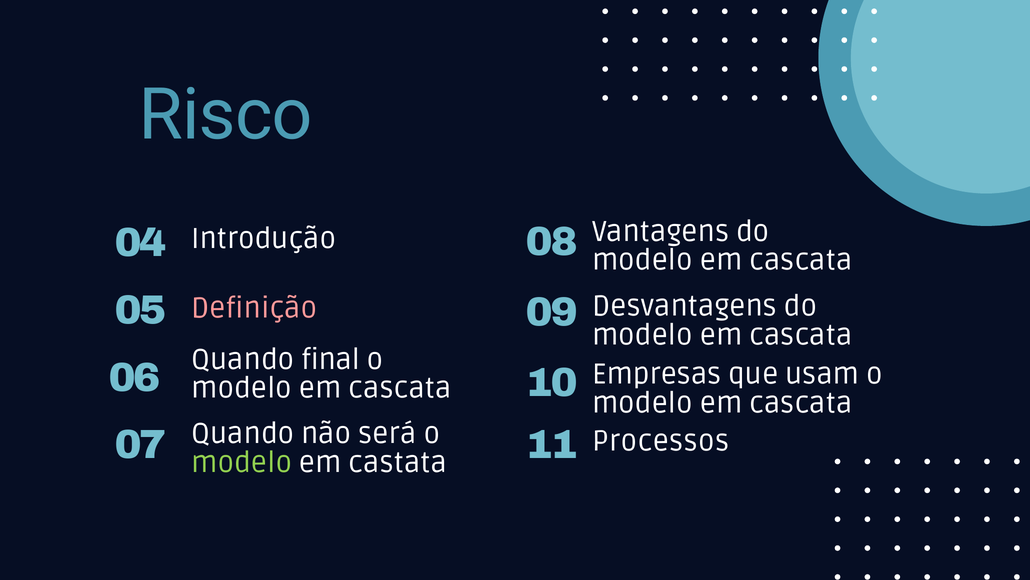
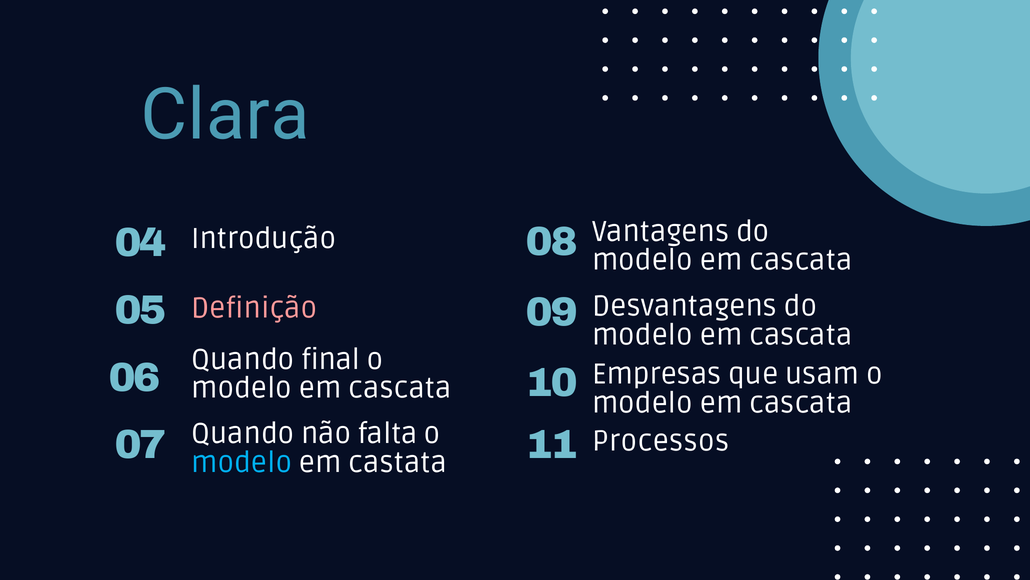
Risco: Risco -> Clara (225, 115)
será: será -> falta (388, 433)
modelo colour: light green -> light blue (242, 462)
